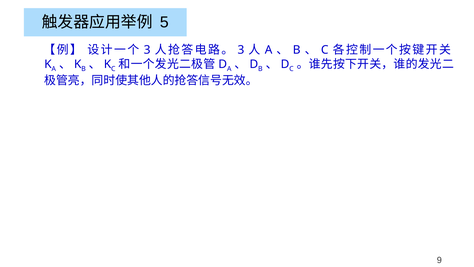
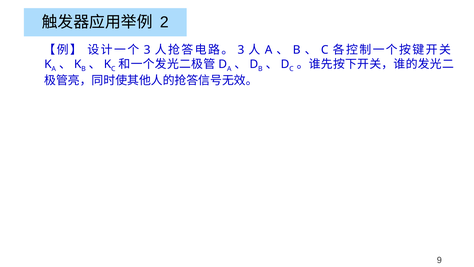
5: 5 -> 2 (164, 22)
